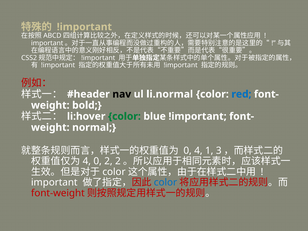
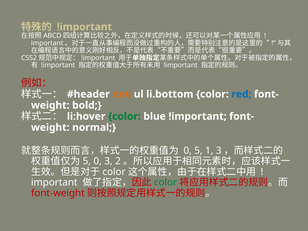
nav colour: black -> orange (122, 94)
li.normal: li.normal -> li.bottom (170, 94)
0 4: 4 -> 5 (198, 151)
4: 4 -> 5 (87, 161)
0 2: 2 -> 3 (108, 161)
color colour: blue -> green (165, 182)
